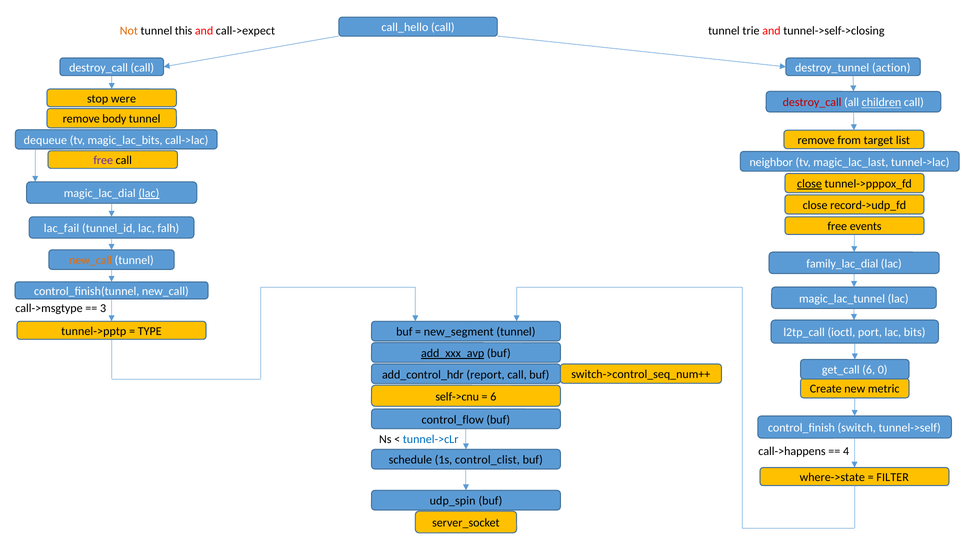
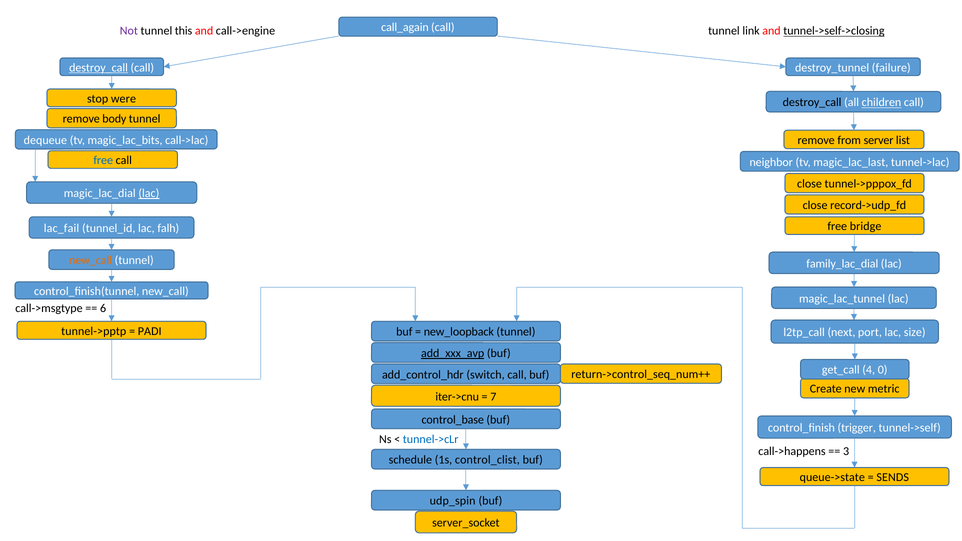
call_hello: call_hello -> call_again (405, 28)
Not colour: orange -> purple (129, 31)
call->expect: call->expect -> call->engine (245, 31)
trie: trie -> link (751, 31)
tunnel->self->closing underline: none -> present (834, 31)
destroy_call underline: none -> present (99, 68)
action: action -> failure (891, 68)
destroy_call colour: red -> black (812, 103)
target: target -> server (879, 140)
free colour: purple -> blue (103, 160)
close underline: present -> none (809, 184)
events: events -> bridge (866, 227)
3: 3 -> 6 (103, 309)
TYPE: TYPE -> PADI (150, 331)
new_segment: new_segment -> new_loopback (459, 332)
ioctl: ioctl -> next (841, 333)
bits: bits -> size (915, 333)
get_call 6: 6 -> 4 (869, 370)
switch->control_seq_num++: switch->control_seq_num++ -> return->control_seq_num++ (641, 375)
report: report -> switch (486, 375)
self->cnu: self->cnu -> iter->cnu (457, 397)
6: 6 -> 7 (493, 397)
control_flow: control_flow -> control_base (453, 420)
switch: switch -> trigger (857, 428)
4: 4 -> 3 (846, 451)
where->state: where->state -> queue->state (832, 478)
FILTER: FILTER -> SENDS (893, 478)
